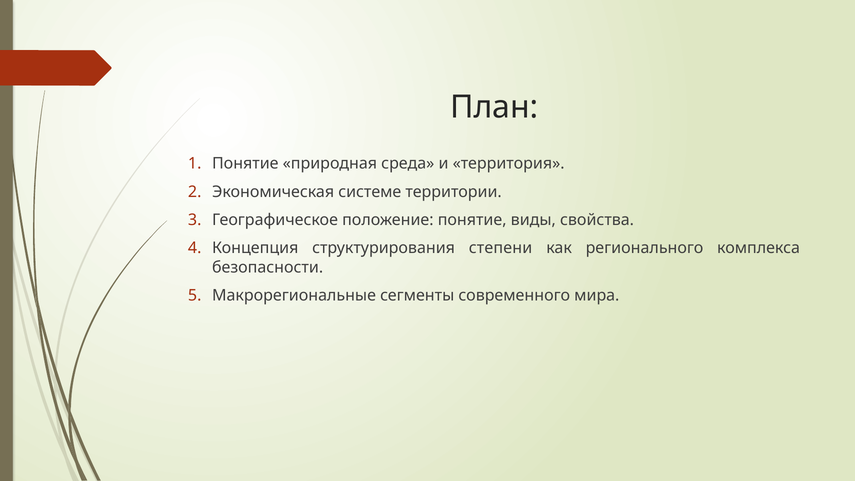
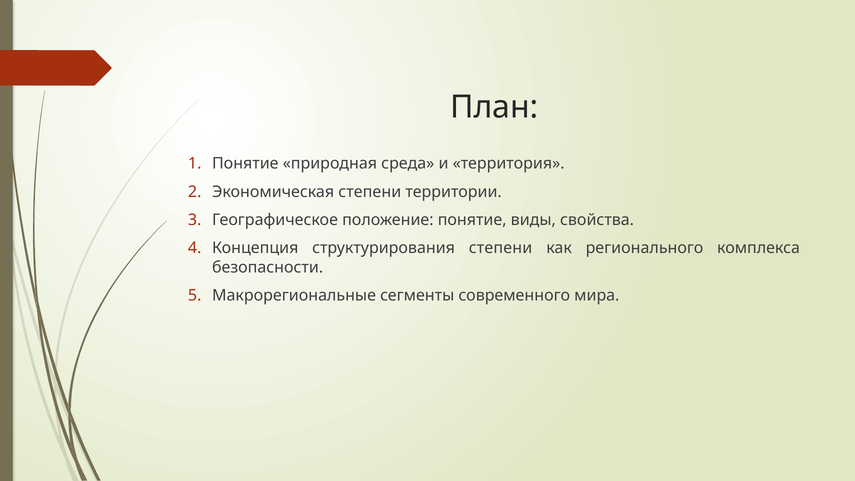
Экономическая системе: системе -> степени (370, 192)
